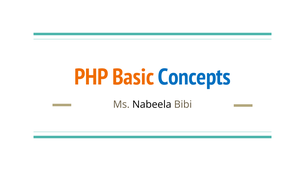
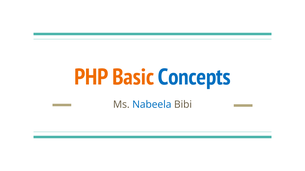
Nabeela colour: black -> blue (152, 105)
